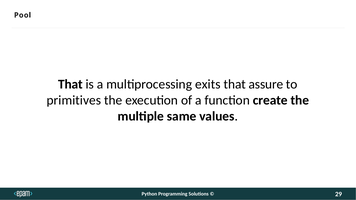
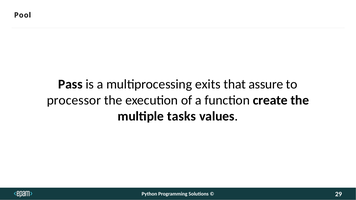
That: That -> Pass (70, 84)
primitives: primitives -> processor (74, 100)
same: same -> tasks (182, 116)
